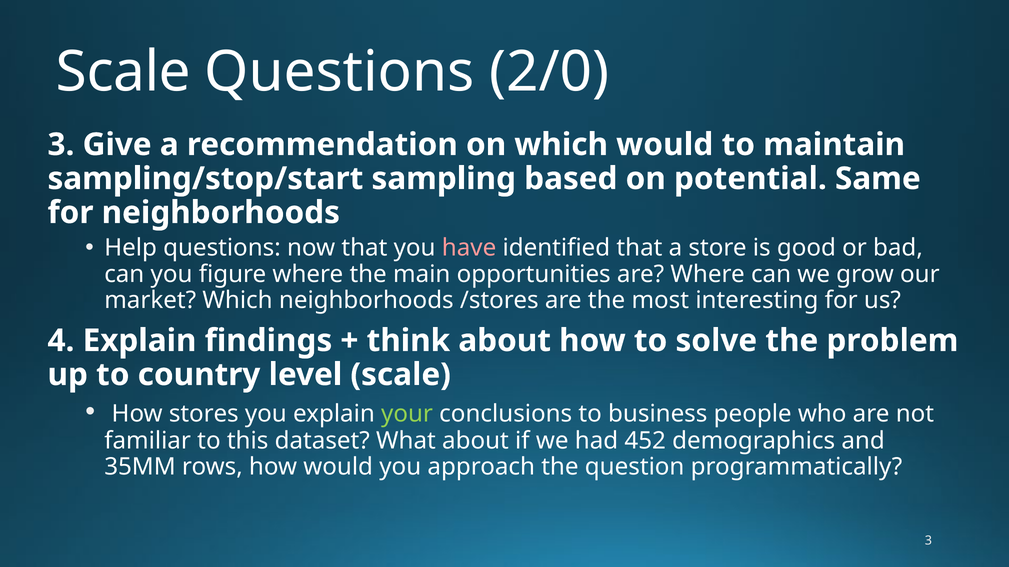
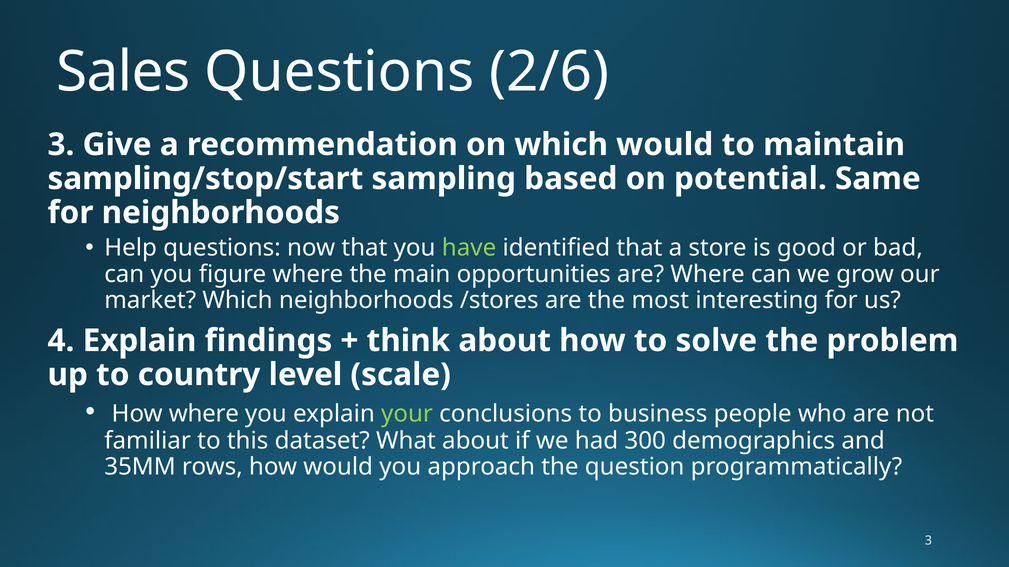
Scale: Scale -> Sales (123, 72)
2/0: 2/0 -> 2/6 (549, 72)
have colour: pink -> light green (469, 248)
How stores: stores -> where (204, 414)
452: 452 -> 300 (645, 441)
